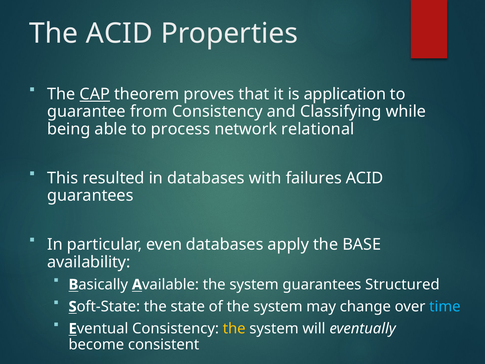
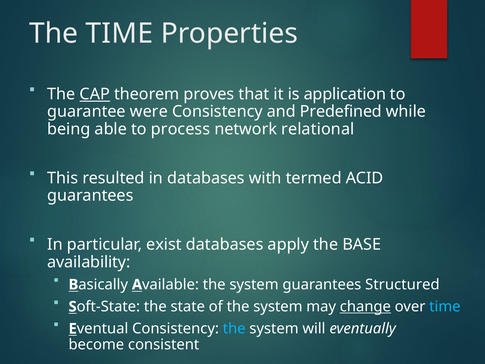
The ACID: ACID -> TIME (119, 34)
from: from -> were (149, 112)
Classifying: Classifying -> Predefined (341, 112)
failures: failures -> termed (314, 178)
even: even -> exist (164, 244)
change underline: none -> present (365, 306)
the colour: yellow -> light blue (234, 329)
